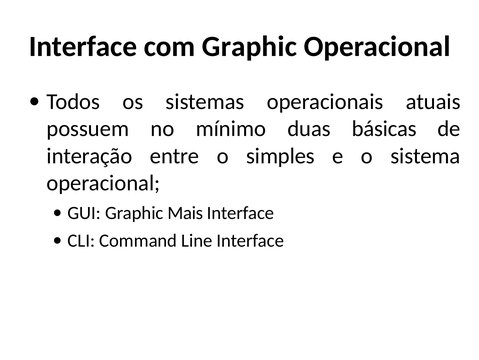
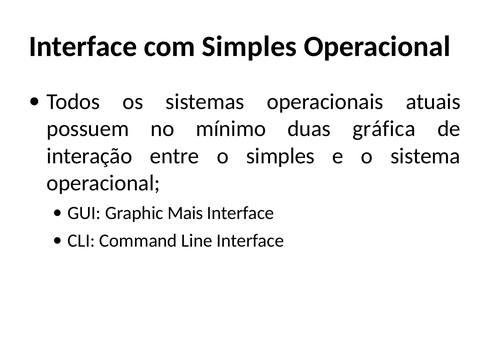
com Graphic: Graphic -> Simples (249, 46)
básicas: básicas -> gráfica (384, 128)
